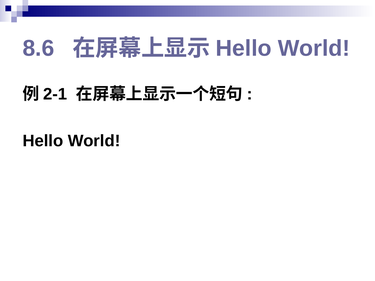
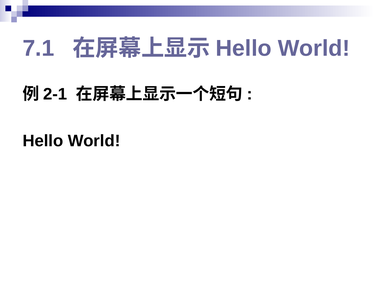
8.6: 8.6 -> 7.1 (38, 48)
